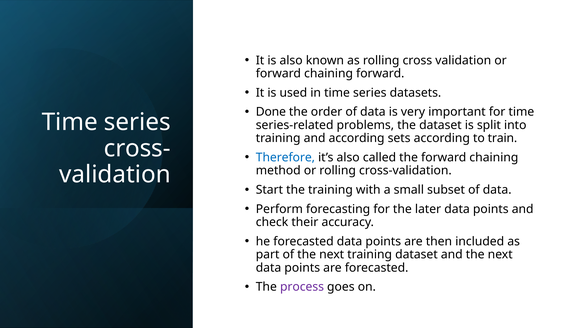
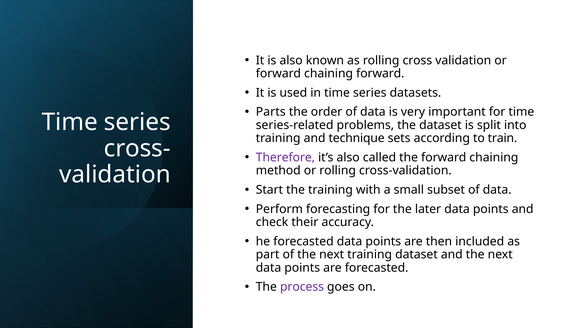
Done: Done -> Parts (271, 112)
and according: according -> technique (357, 138)
Therefore colour: blue -> purple (285, 157)
